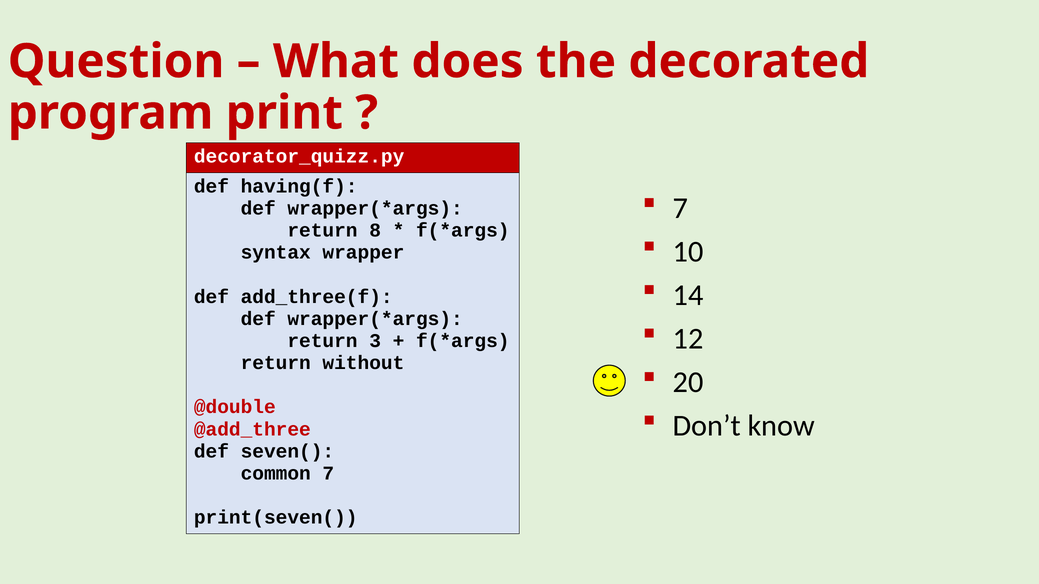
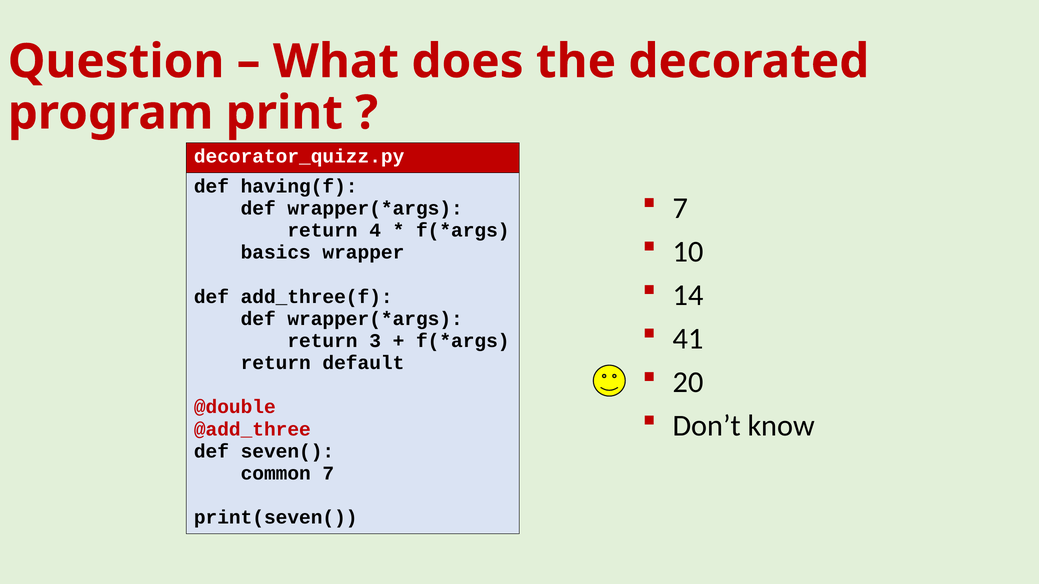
8: 8 -> 4 (375, 231)
syntax: syntax -> basics (276, 253)
12: 12 -> 41 (688, 339)
without: without -> default (363, 363)
